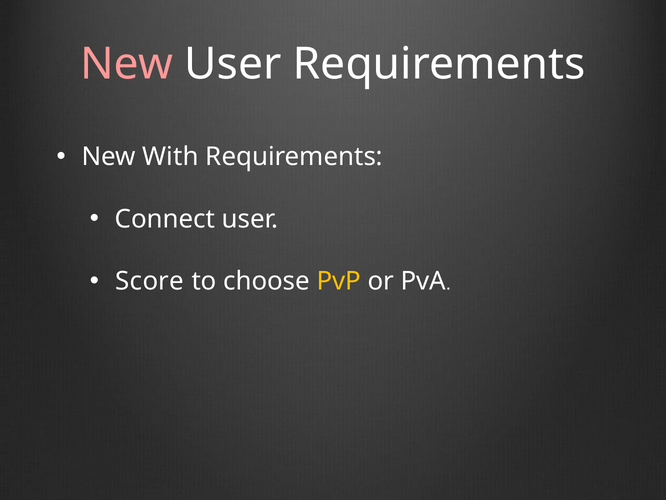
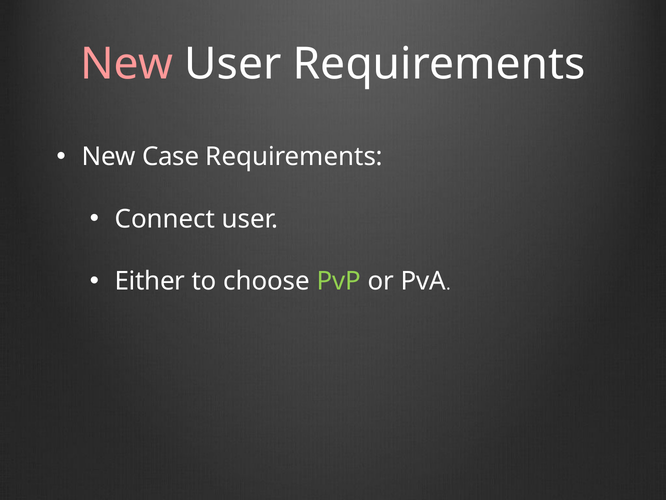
With: With -> Case (171, 157)
Score: Score -> Either (150, 281)
PvP colour: yellow -> light green (339, 281)
